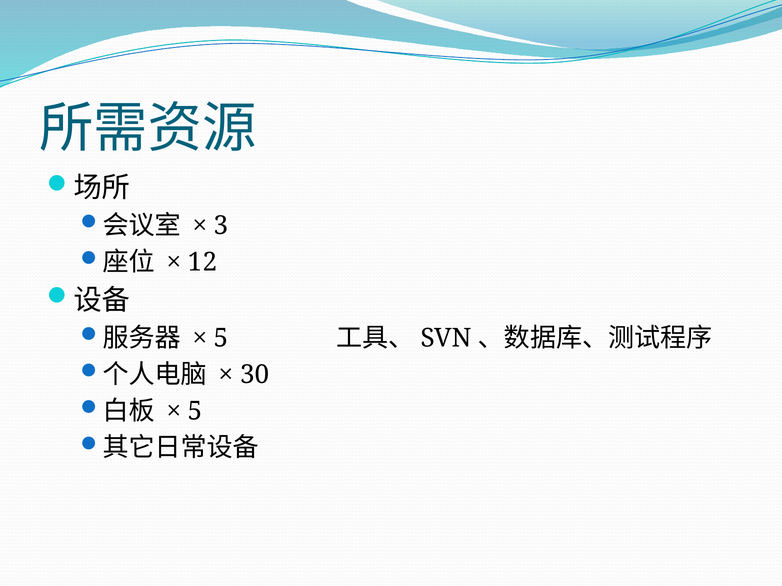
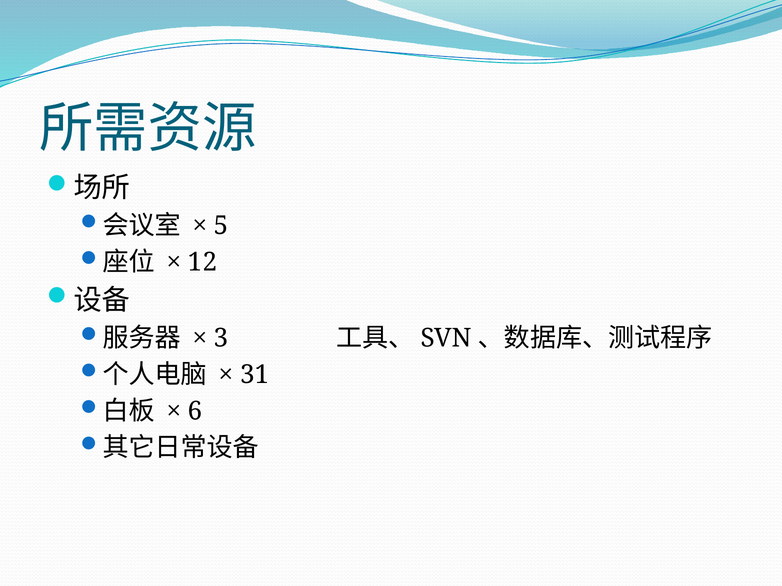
3: 3 -> 5 (221, 226)
5: 5 -> 3 (221, 339)
30: 30 -> 31 (255, 375)
5: 5 -> 6 (195, 412)
